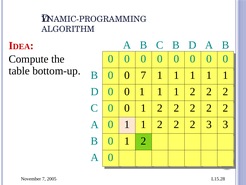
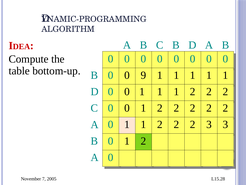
0 7: 7 -> 9 (143, 75)
